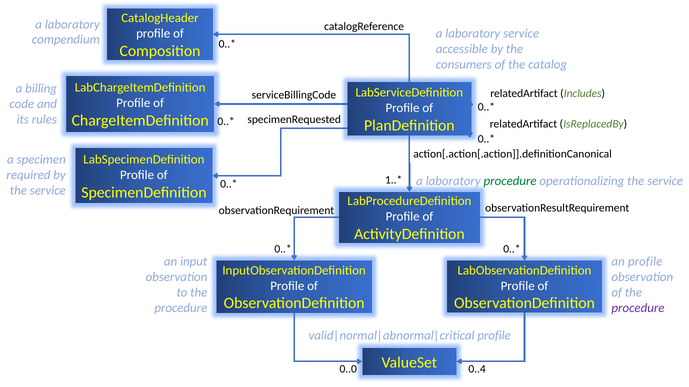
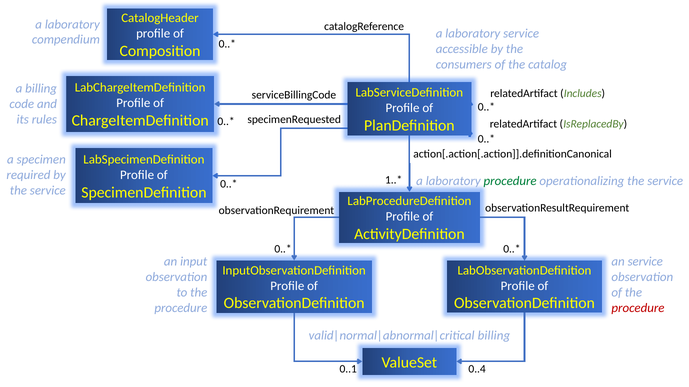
an profile: profile -> service (645, 262)
procedure colour: purple -> red (638, 309)
profile: profile -> billing (494, 336)
0..0: 0..0 -> 0..1 (348, 369)
